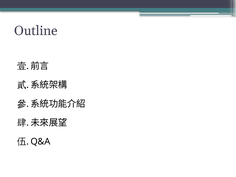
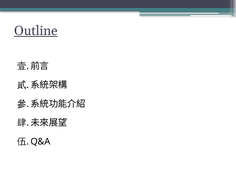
Outline underline: none -> present (36, 31)
